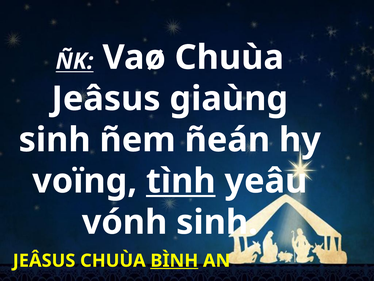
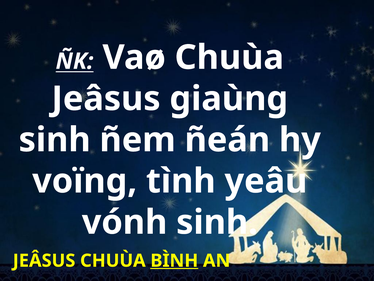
tình underline: present -> none (181, 181)
